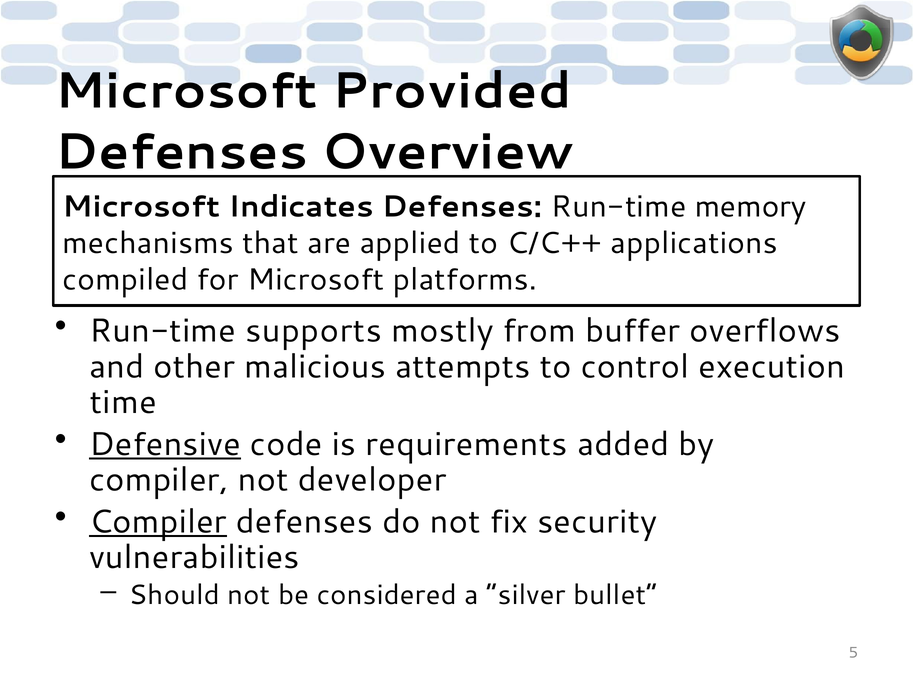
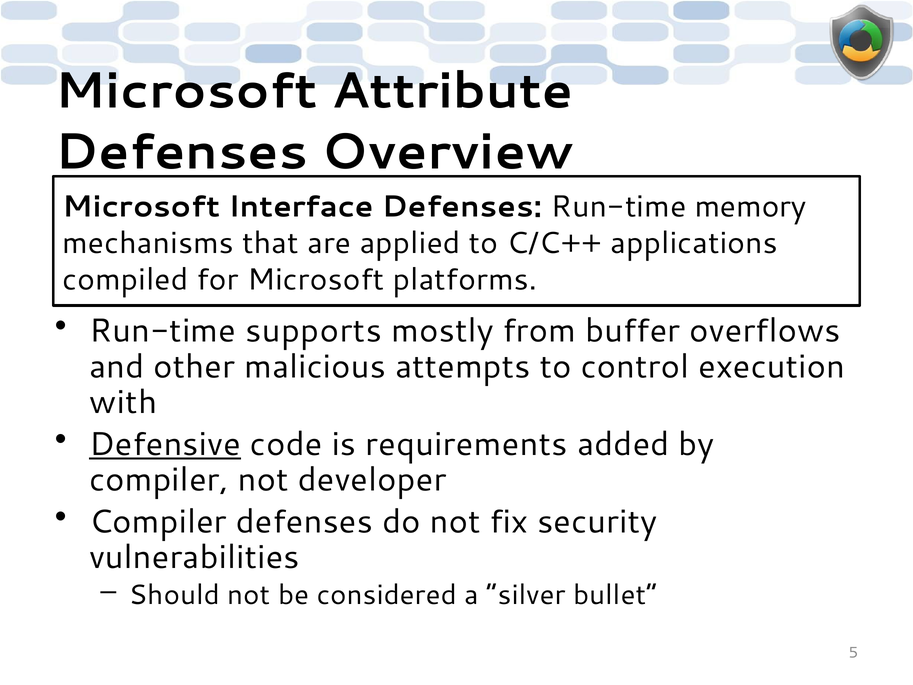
Provided: Provided -> Attribute (452, 91)
Indicates: Indicates -> Interface (301, 206)
time: time -> with (123, 402)
Compiler underline: present -> none (158, 522)
